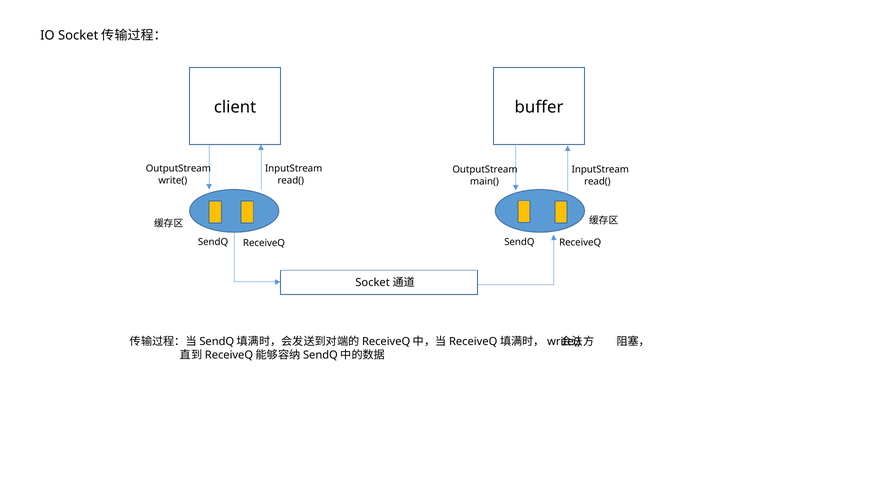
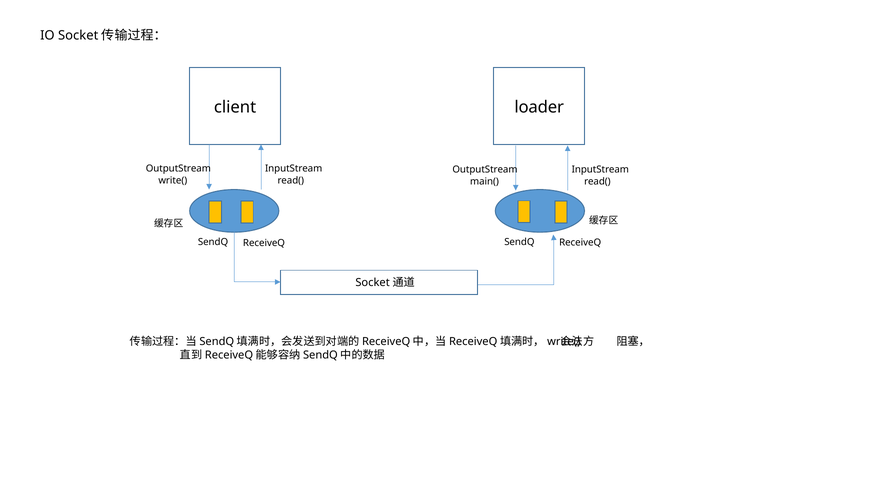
buffer: buffer -> loader (539, 107)
